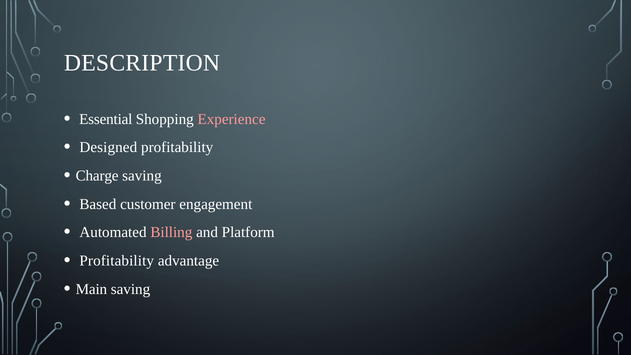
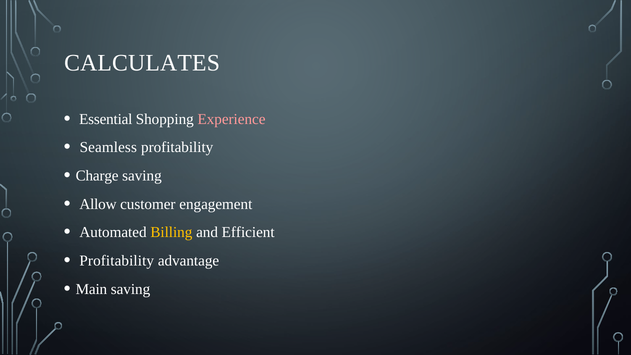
DESCRIPTION: DESCRIPTION -> CALCULATES (142, 63)
Designed: Designed -> Seamless (108, 147)
Based: Based -> Allow (98, 204)
Billing colour: pink -> yellow (171, 232)
Platform: Platform -> Efficient (248, 232)
